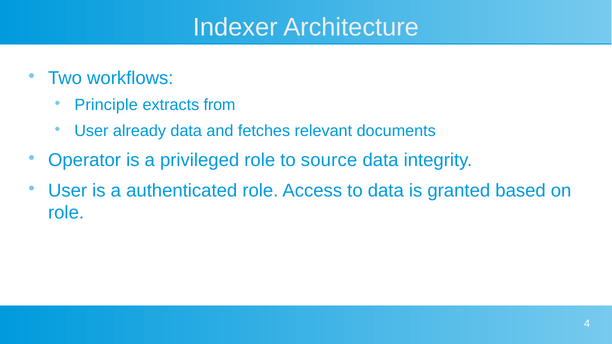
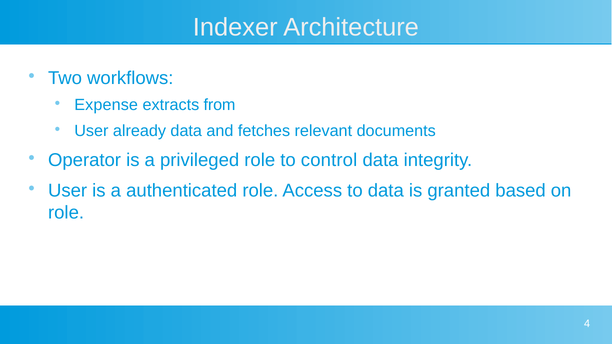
Principle: Principle -> Expense (106, 105)
source: source -> control (329, 160)
